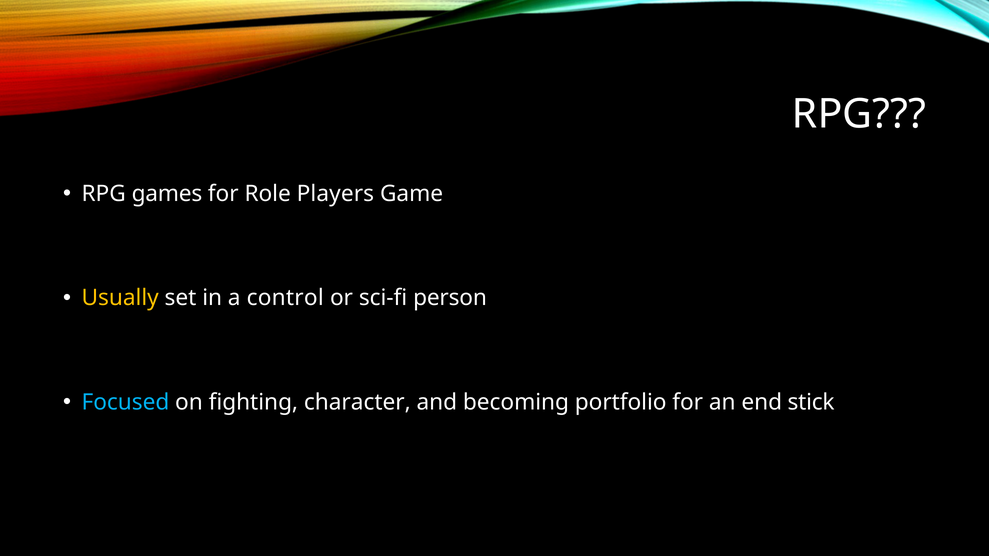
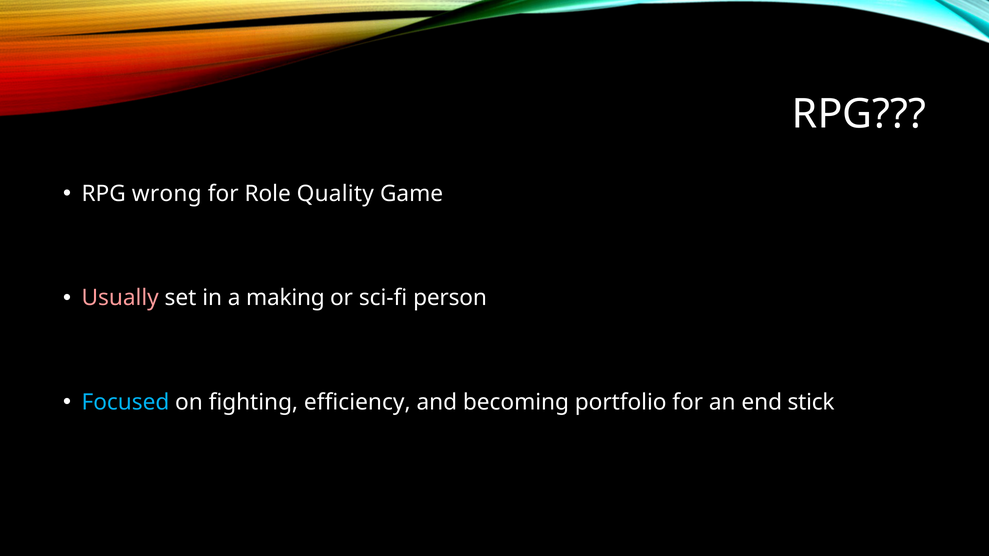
games: games -> wrong (167, 194)
Players: Players -> Quality (335, 194)
Usually colour: yellow -> pink (120, 298)
control: control -> making (285, 298)
character: character -> efficiency (357, 402)
